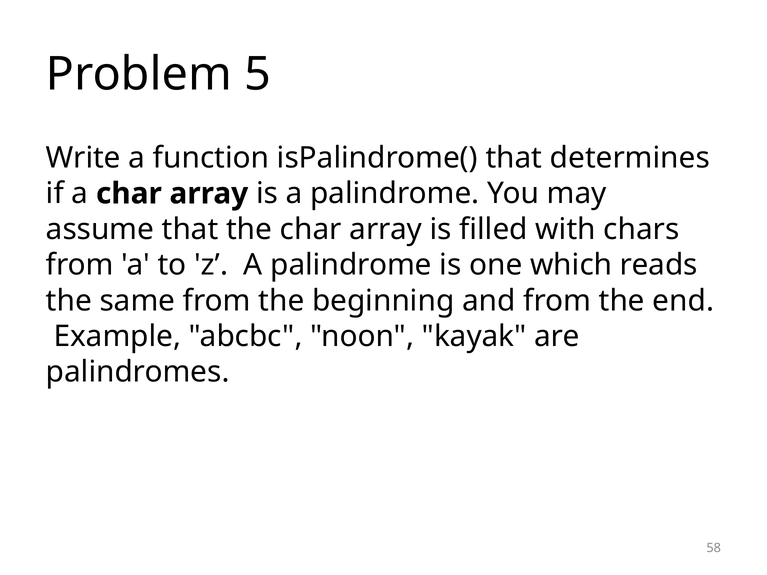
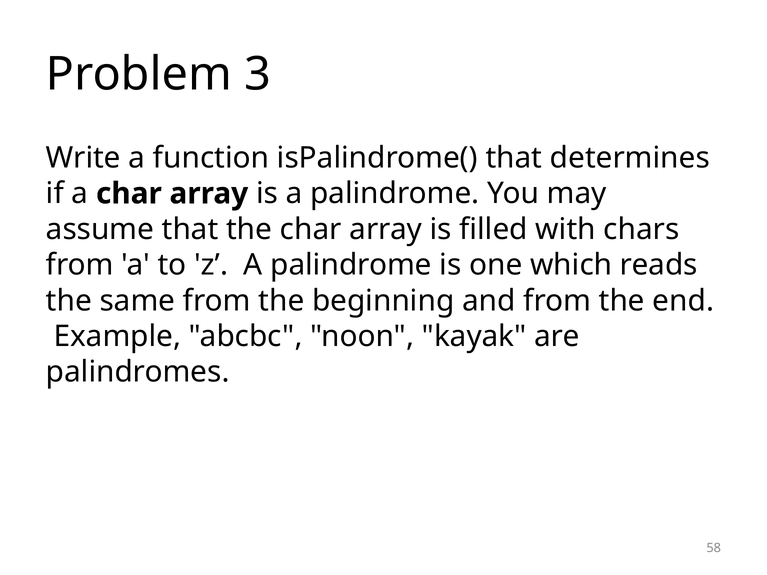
5: 5 -> 3 (258, 74)
